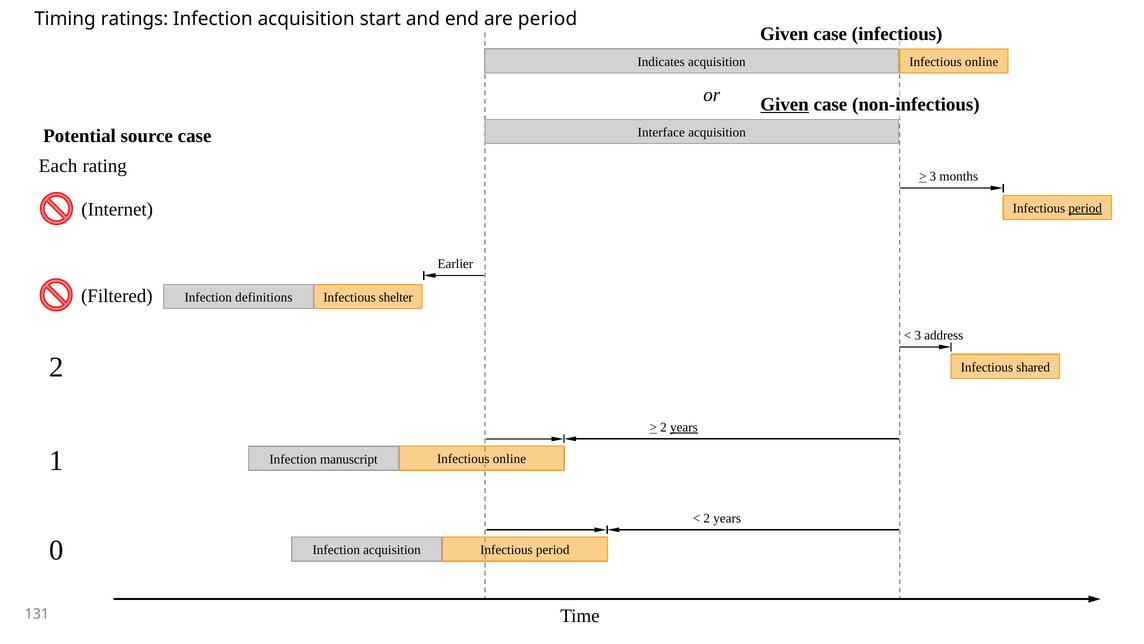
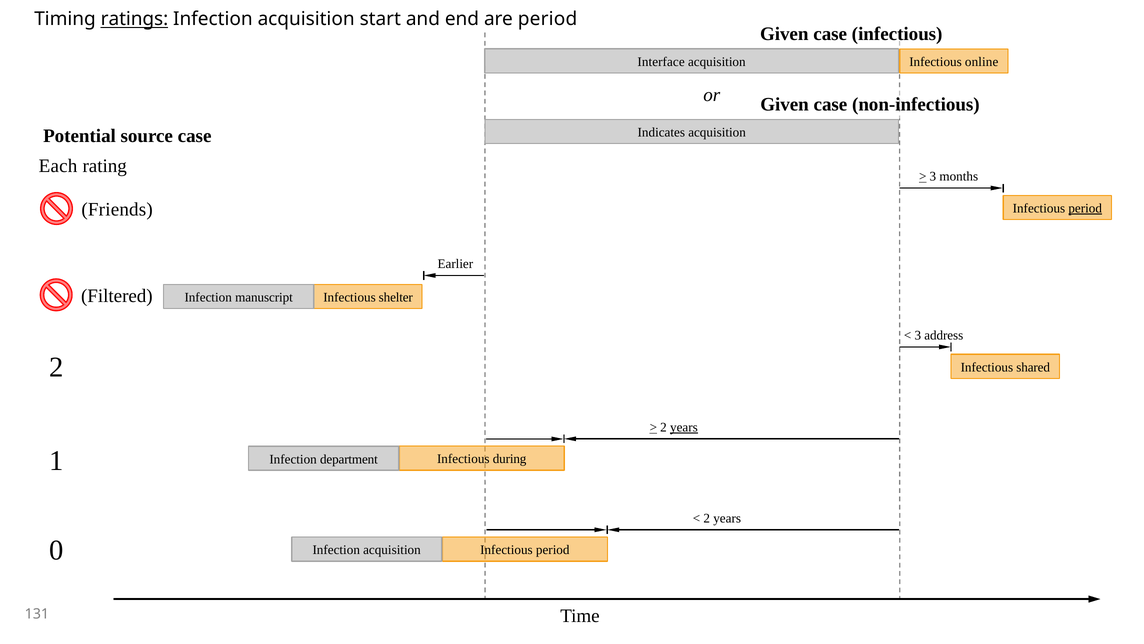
ratings underline: none -> present (134, 19)
Indicates: Indicates -> Interface (661, 62)
Given underline: present -> none (785, 104)
Interface: Interface -> Indicates (661, 132)
Internet: Internet -> Friends (117, 209)
definitions: definitions -> manuscript (264, 297)
manuscript: manuscript -> department (349, 459)
online: online -> during (510, 459)
